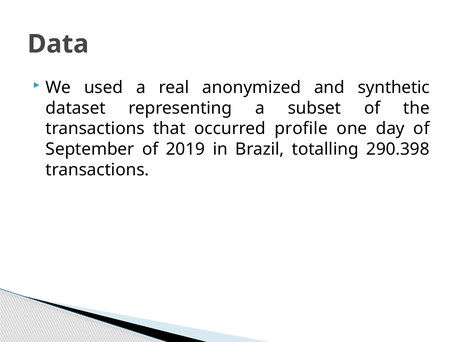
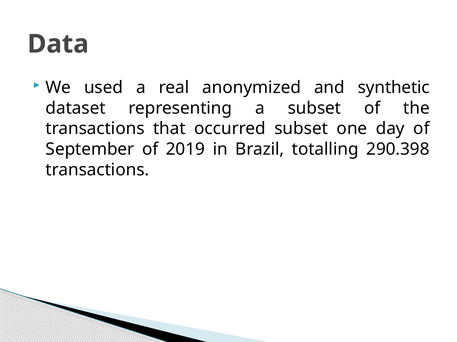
occurred profile: profile -> subset (301, 129)
